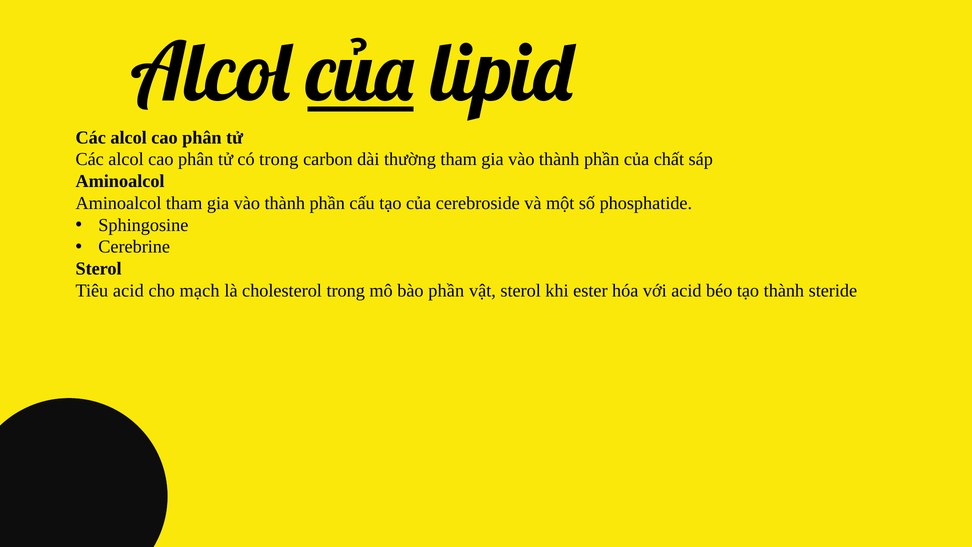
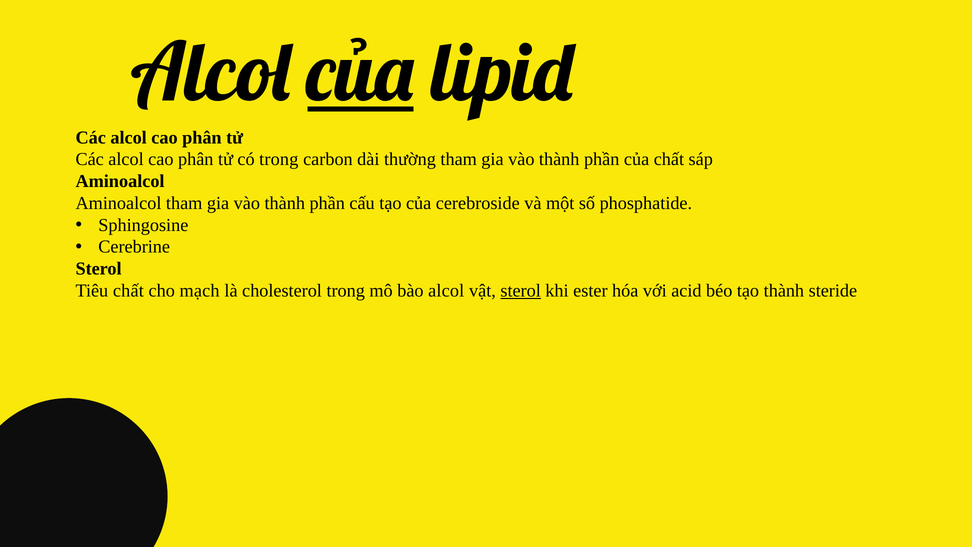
Tiêu acid: acid -> chất (128, 291)
bào phần: phần -> alcol (446, 291)
sterol underline: none -> present (521, 291)
